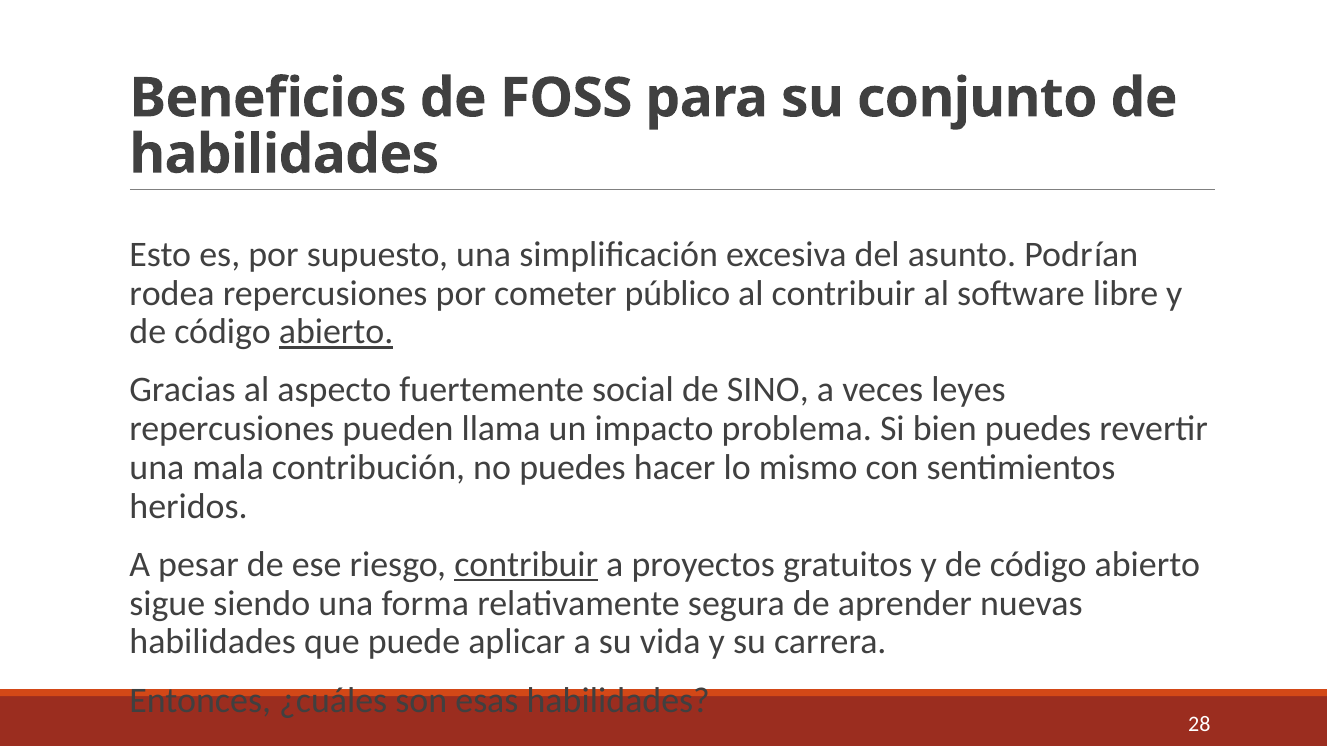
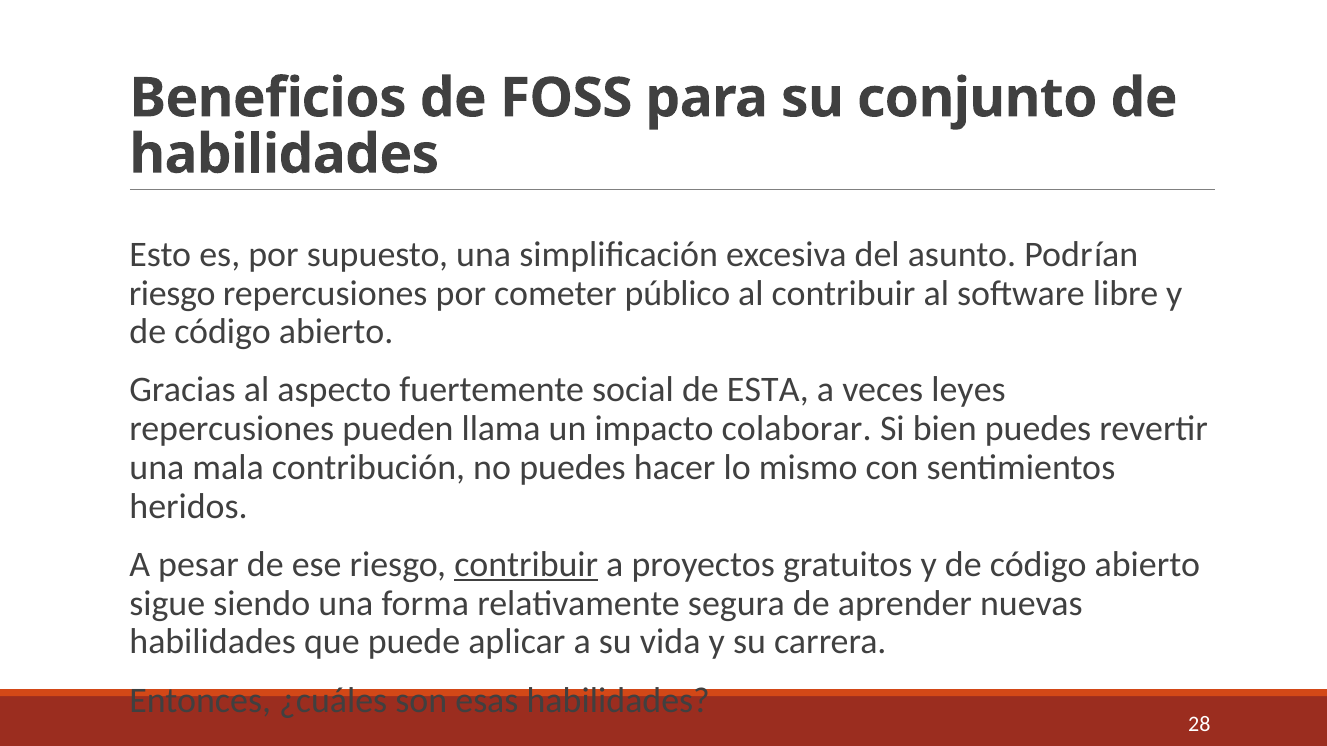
rodea: rodea -> riesgo (172, 293)
abierto underline: present -> none (336, 332)
SINO: SINO -> ESTA (768, 390)
problema: problema -> colaborar (797, 429)
